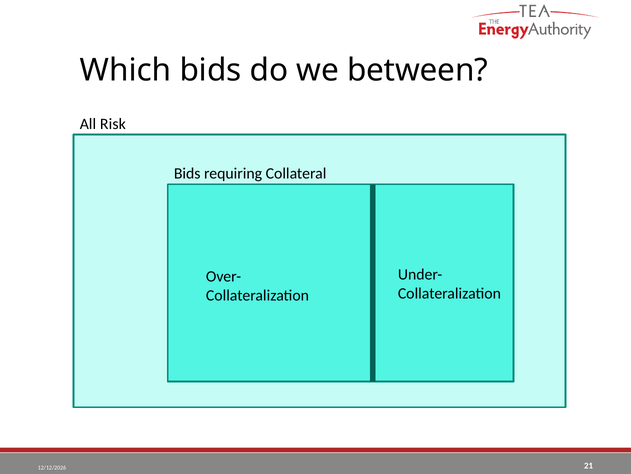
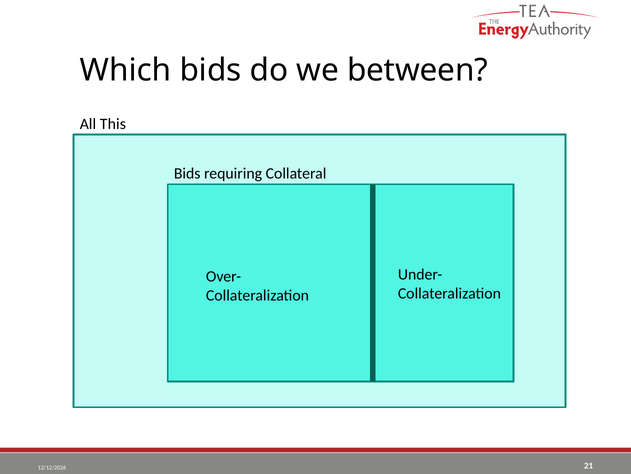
Risk: Risk -> This (113, 124)
